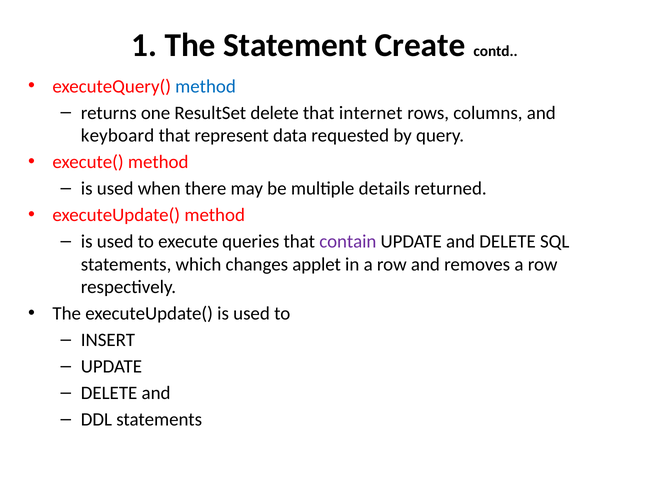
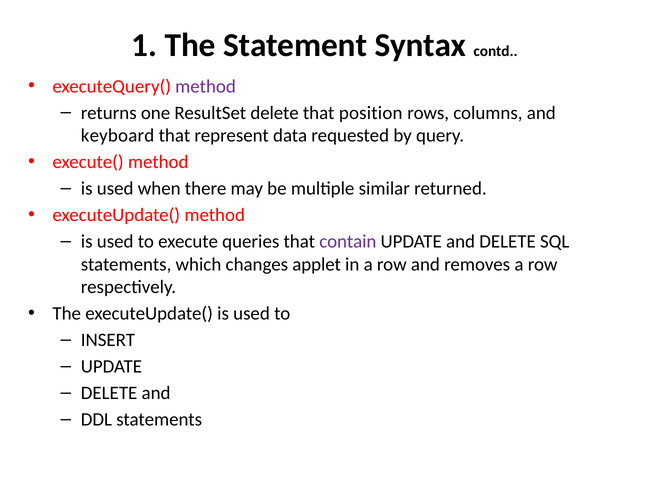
Create: Create -> Syntax (420, 45)
method colour: blue -> purple (206, 86)
internet: internet -> position (371, 113)
details: details -> similar (384, 188)
